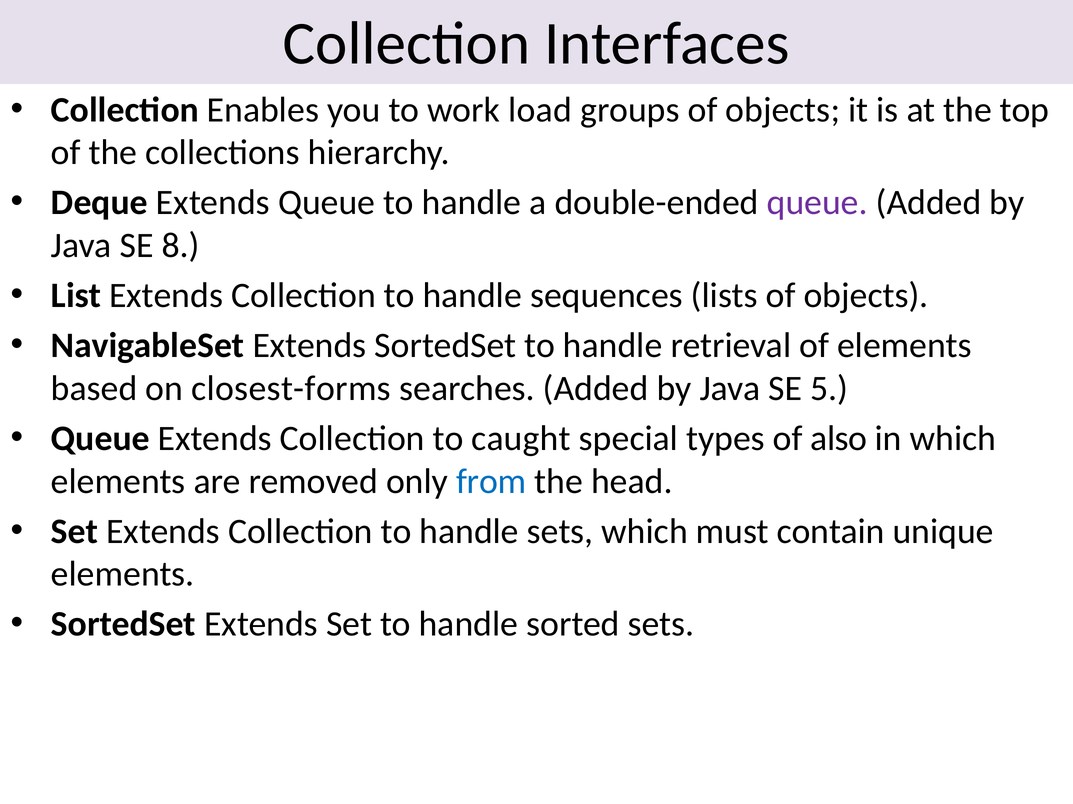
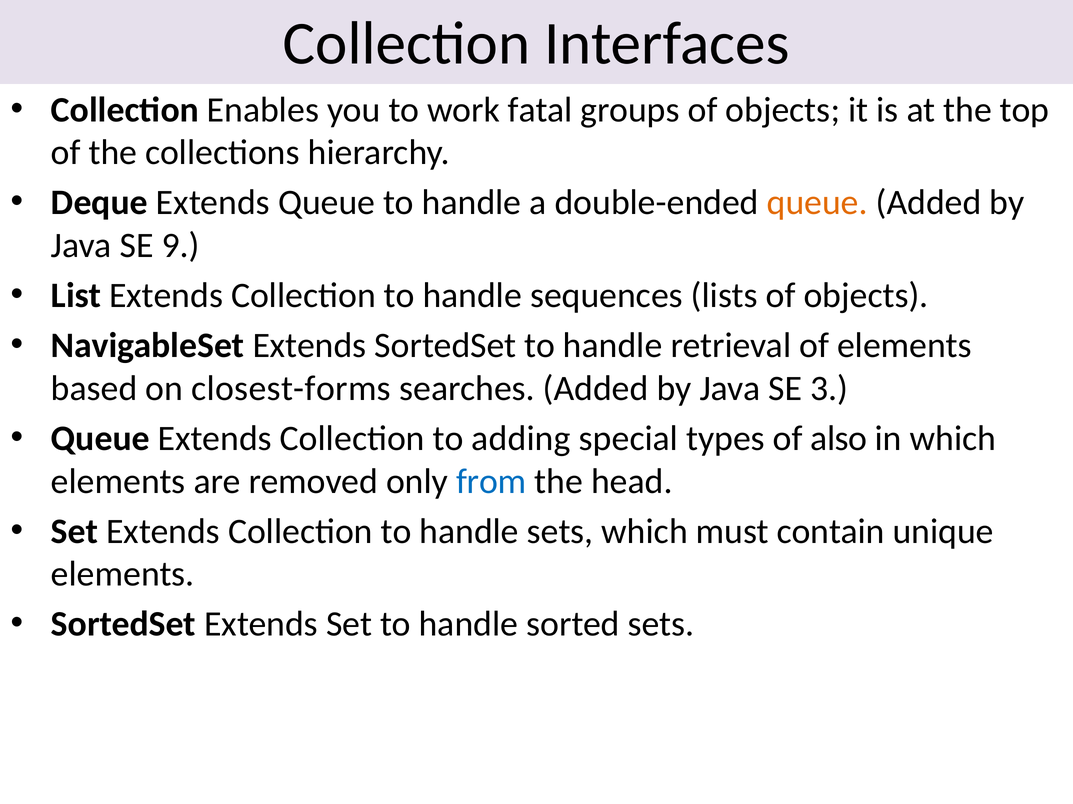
load: load -> fatal (540, 110)
queue colour: purple -> orange (817, 203)
8: 8 -> 9 (181, 246)
5: 5 -> 3 (829, 389)
caught: caught -> adding (521, 439)
